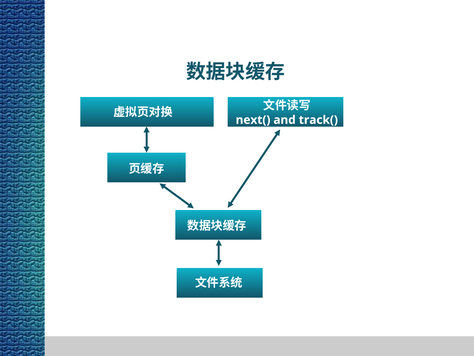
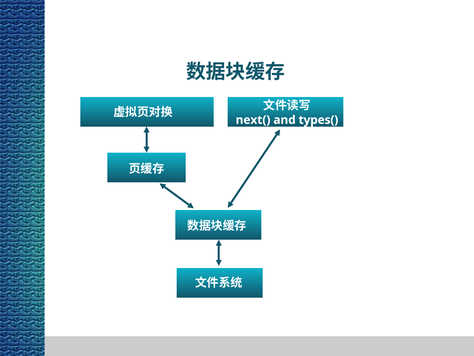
track(: track( -> types( (318, 120)
